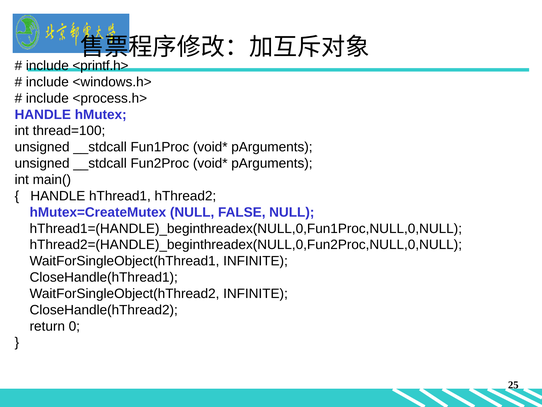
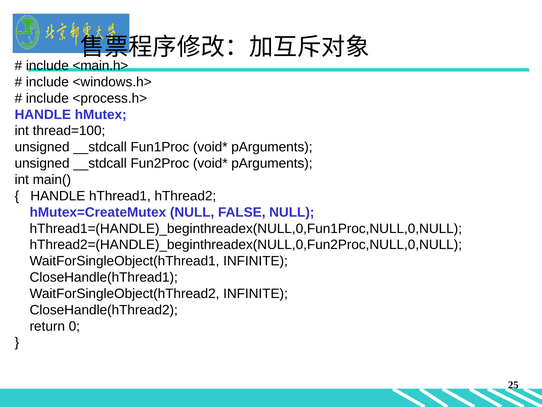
<printf.h>: <printf.h> -> <main.h> (100, 66)
